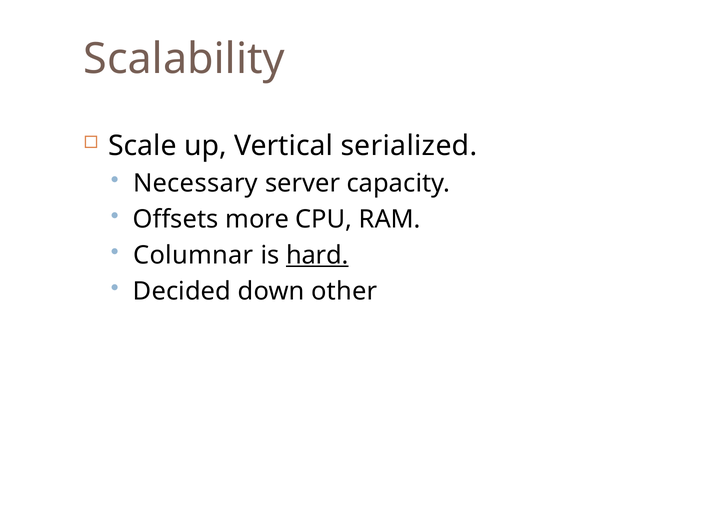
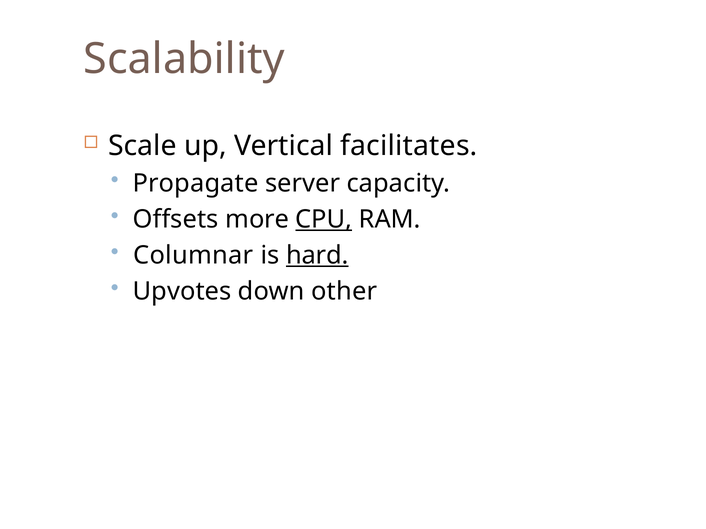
serialized: serialized -> facilitates (409, 146)
Necessary: Necessary -> Propagate (196, 184)
CPU underline: none -> present (324, 220)
Decided: Decided -> Upvotes (182, 292)
